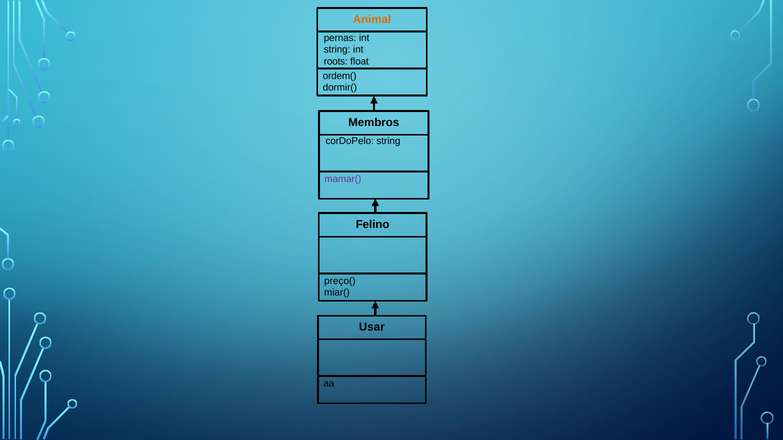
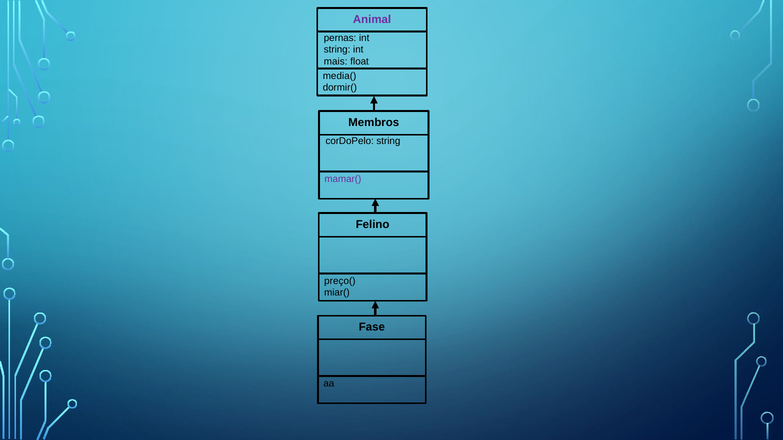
Animal colour: orange -> purple (372, 20)
roots: roots -> mais (336, 61)
ordem(: ordem( -> media( (340, 76)
Usar: Usar -> Fase (372, 327)
